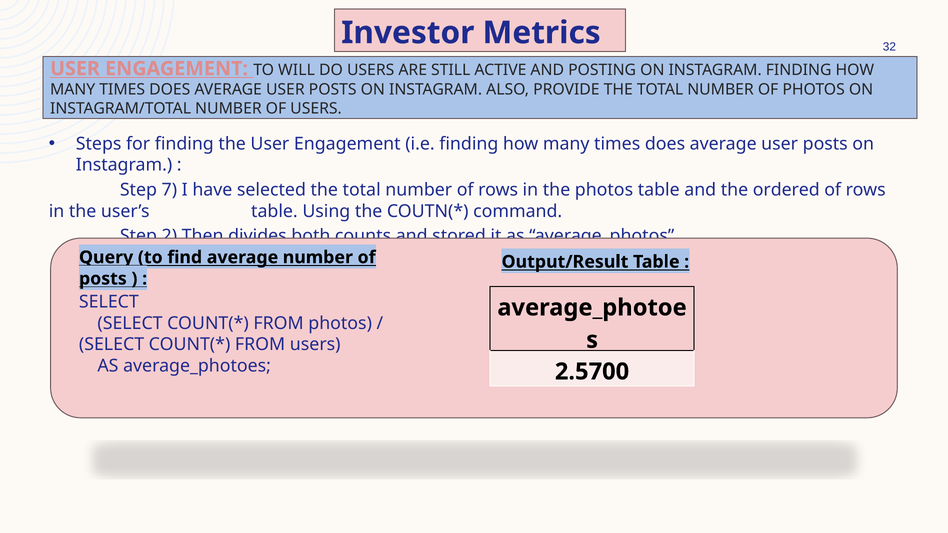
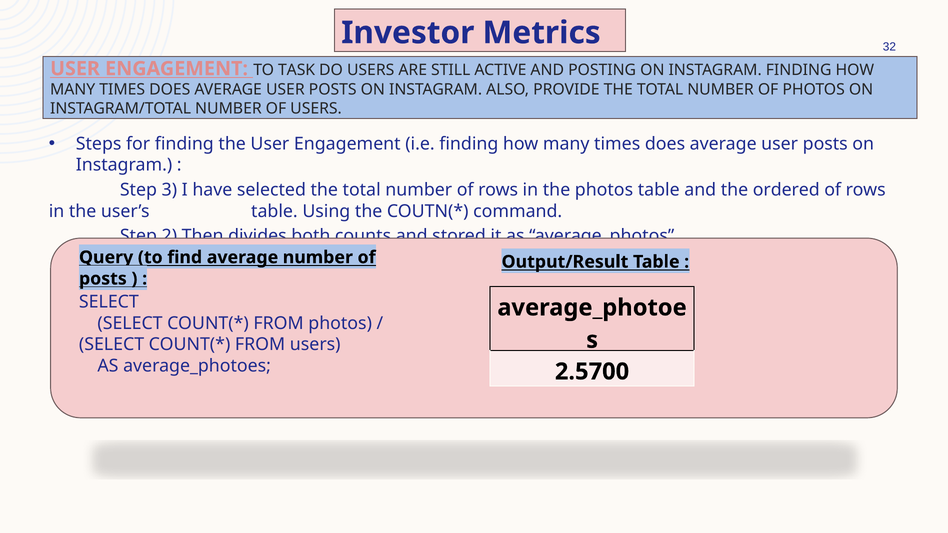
WILL: WILL -> TASK (297, 70)
7: 7 -> 3 (169, 190)
